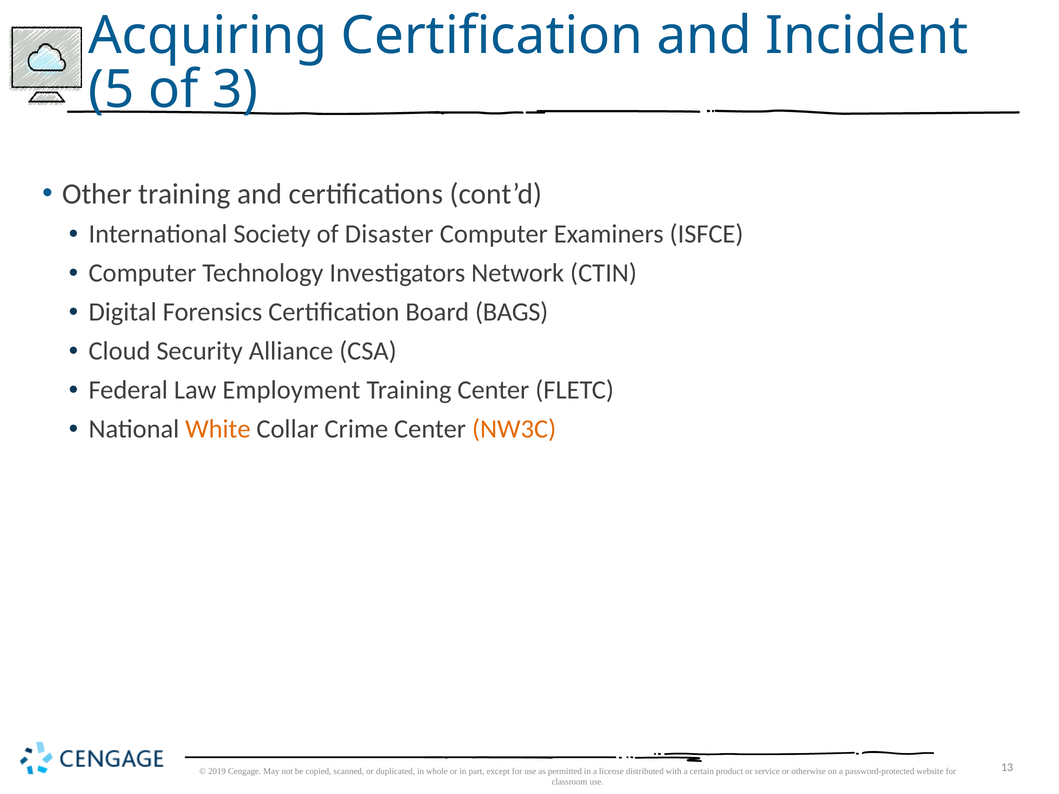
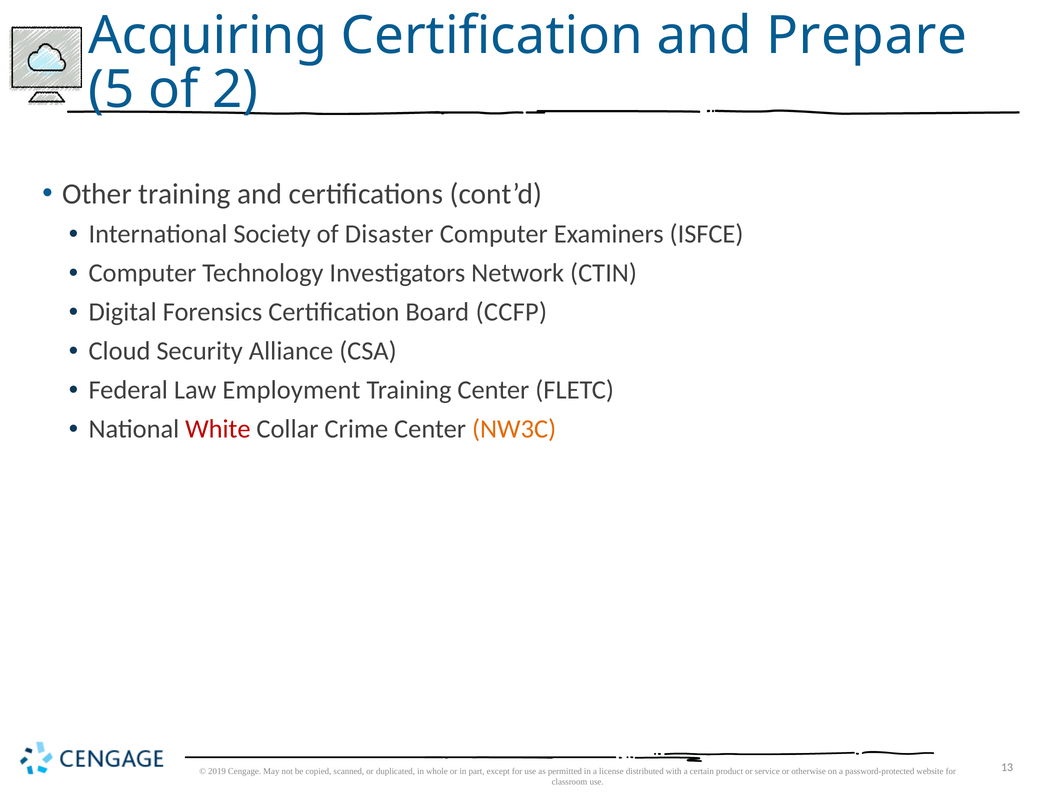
Incident: Incident -> Prepare (867, 36)
3: 3 -> 2 (235, 90)
BAGS: BAGS -> CCFP (511, 312)
White colour: orange -> red (218, 429)
